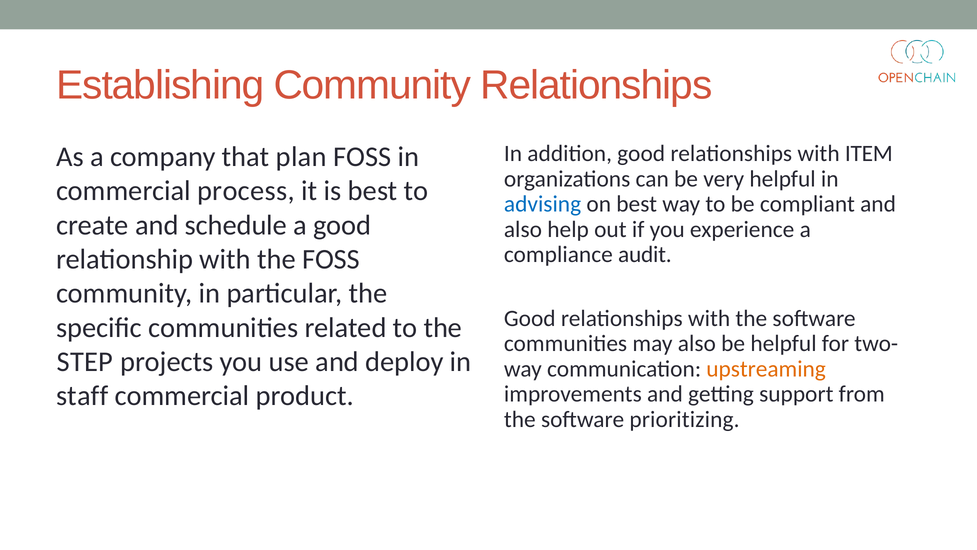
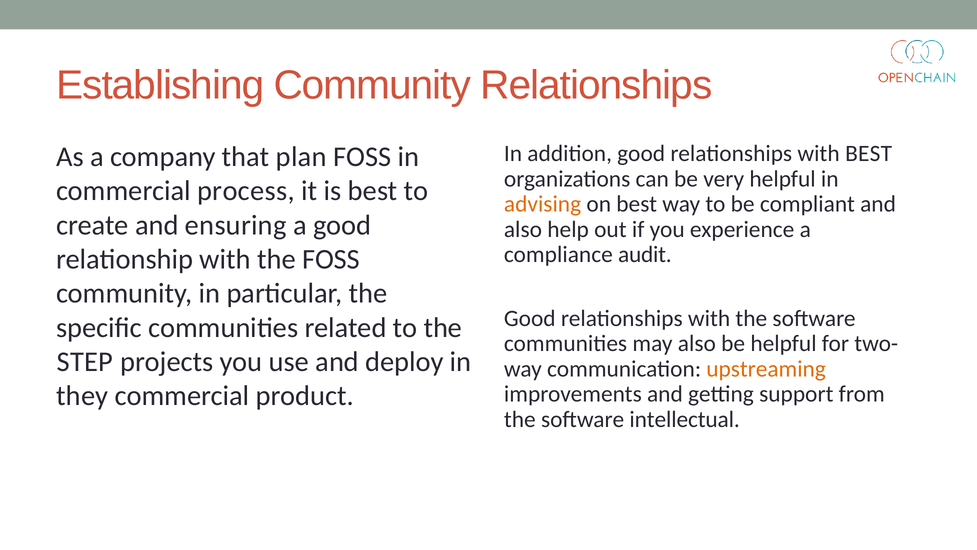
with ITEM: ITEM -> BEST (869, 153)
advising colour: blue -> orange (543, 204)
schedule: schedule -> ensuring (236, 225)
staff: staff -> they (82, 396)
prioritizing: prioritizing -> intellectual (685, 419)
